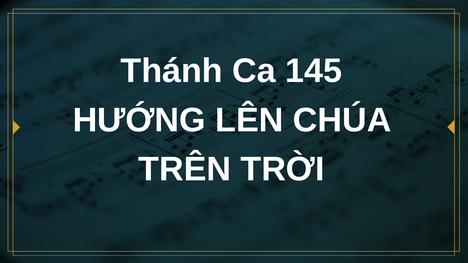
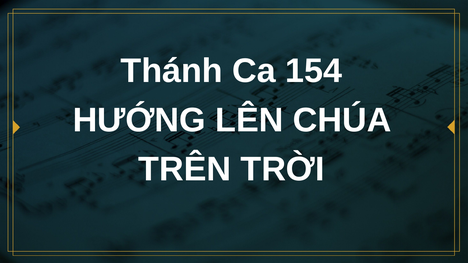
145: 145 -> 154 (314, 71)
